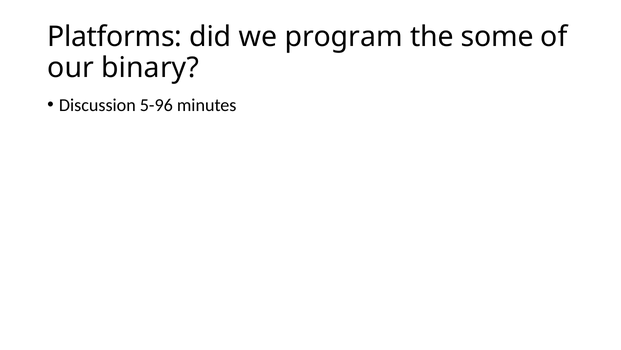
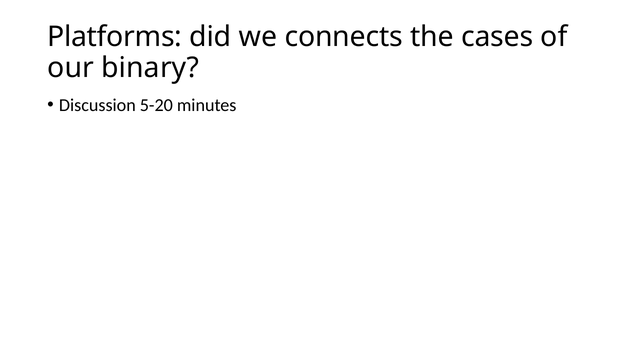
program: program -> connects (344, 37)
some: some -> cases (497, 37)
5-96: 5-96 -> 5-20 (156, 105)
